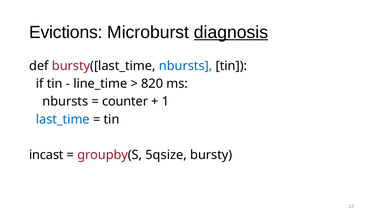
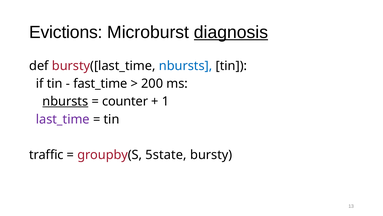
line_time: line_time -> fast_time (100, 83)
820: 820 -> 200 (152, 83)
nbursts underline: none -> present (65, 101)
last_time colour: blue -> purple (63, 119)
incast: incast -> traffic (46, 155)
5qsize: 5qsize -> 5state (166, 155)
